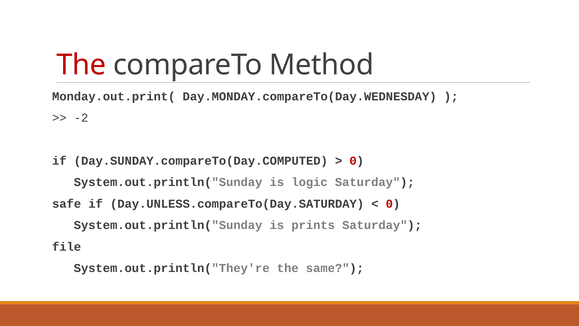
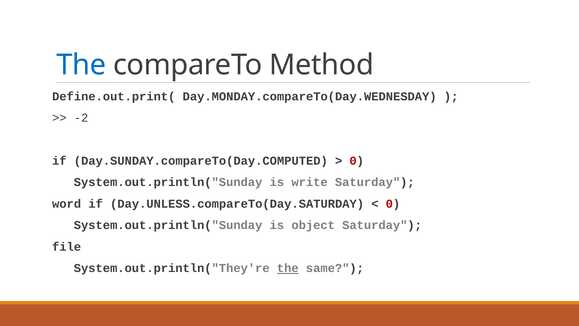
The colour: red -> blue (81, 65)
Monday.out.print(: Monday.out.print( -> Define.out.print( (114, 96)
logic: logic -> write (310, 182)
safe: safe -> word (67, 204)
prints: prints -> object (313, 225)
the underline: none -> present (288, 268)
